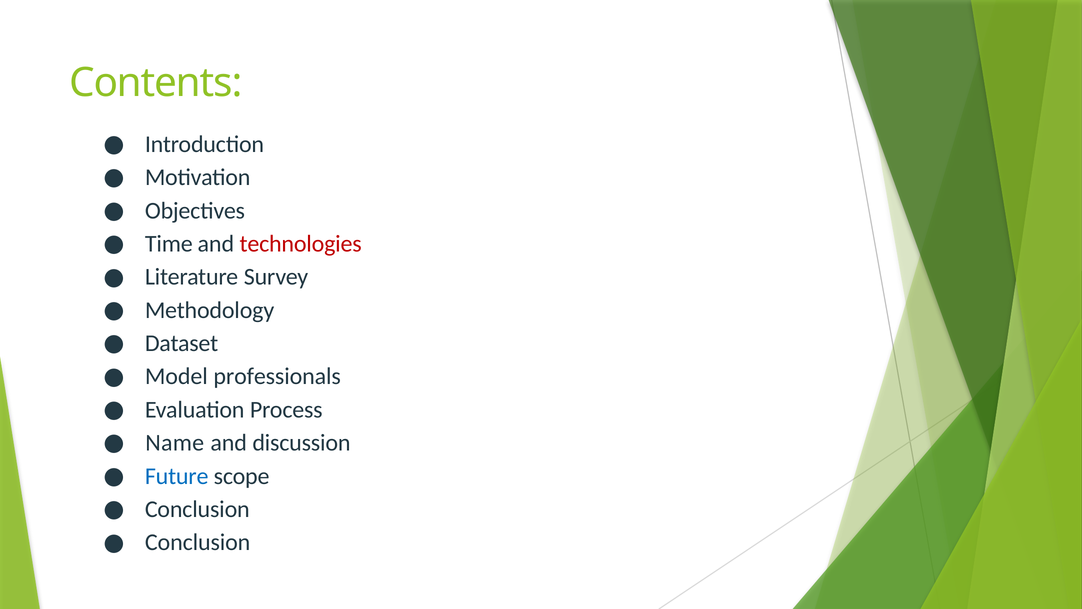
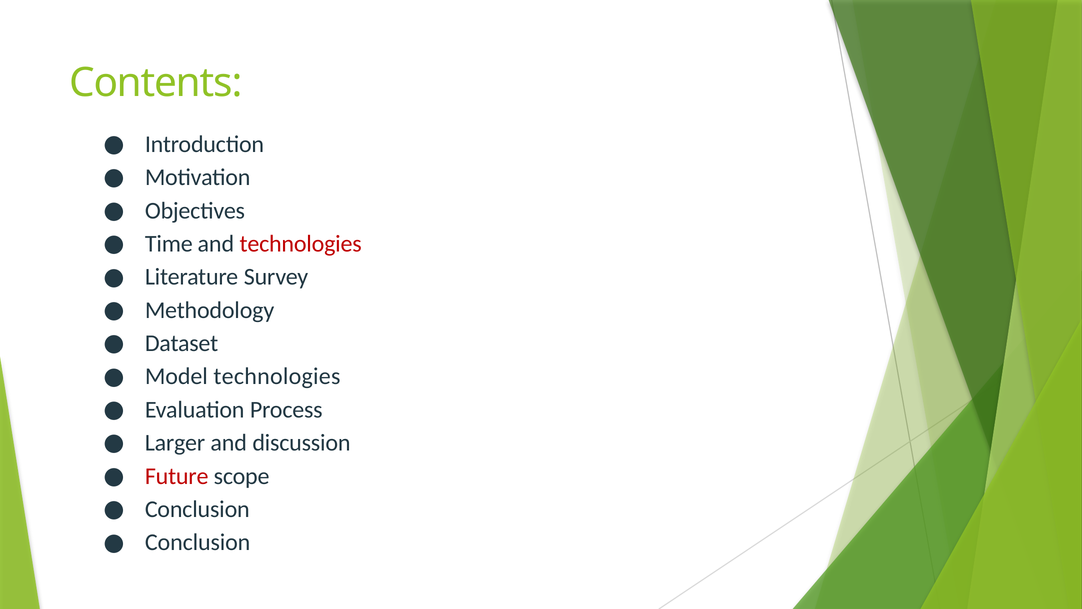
Model professionals: professionals -> technologies (277, 376)
Name: Name -> Larger (175, 443)
Future colour: blue -> red (177, 476)
